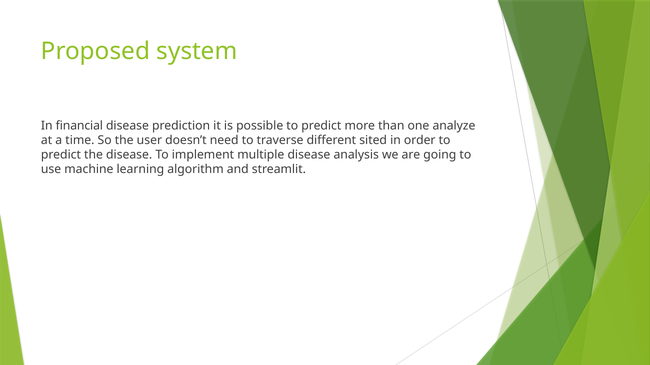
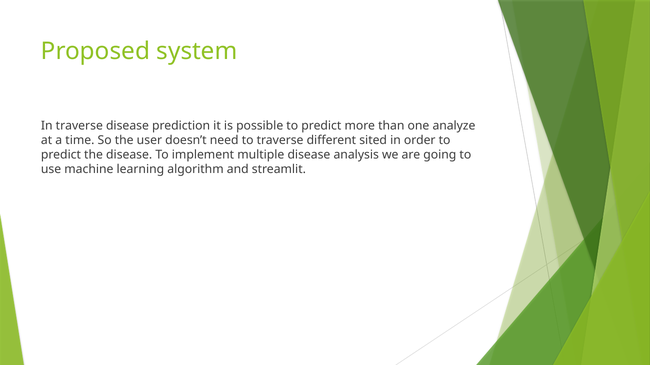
In financial: financial -> traverse (79, 126)
